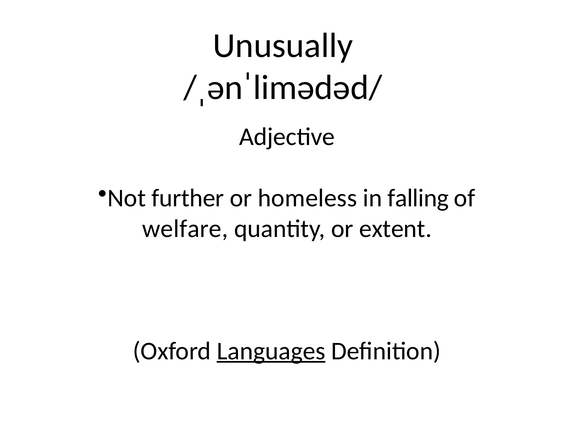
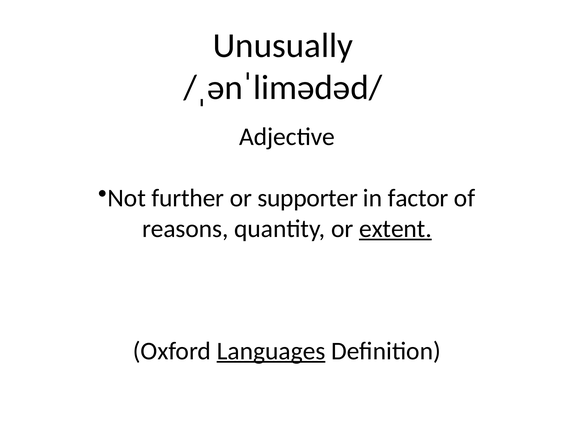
homeless: homeless -> supporter (308, 198)
falling: falling -> factor (418, 198)
welfare: welfare -> reasons (185, 229)
extent underline: none -> present (395, 229)
